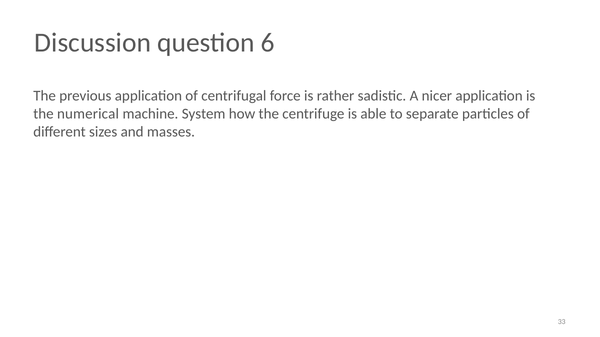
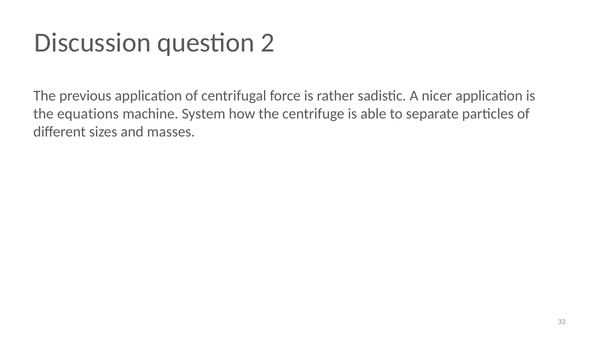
6: 6 -> 2 (268, 43)
numerical: numerical -> equations (88, 114)
